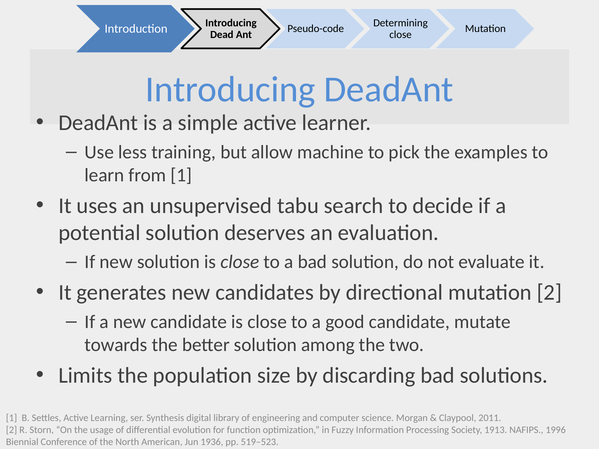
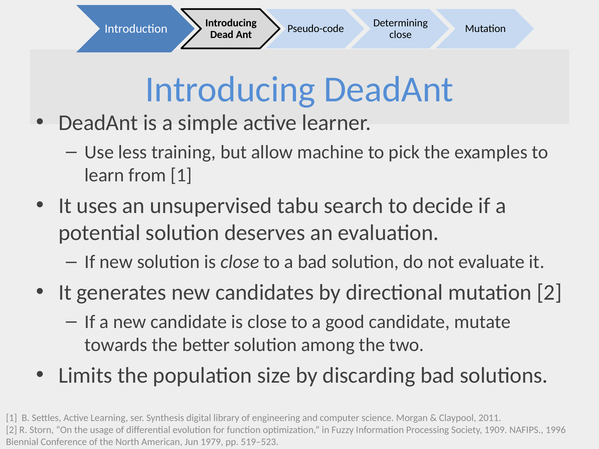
1913: 1913 -> 1909 (496, 430)
1936: 1936 -> 1979 (212, 442)
